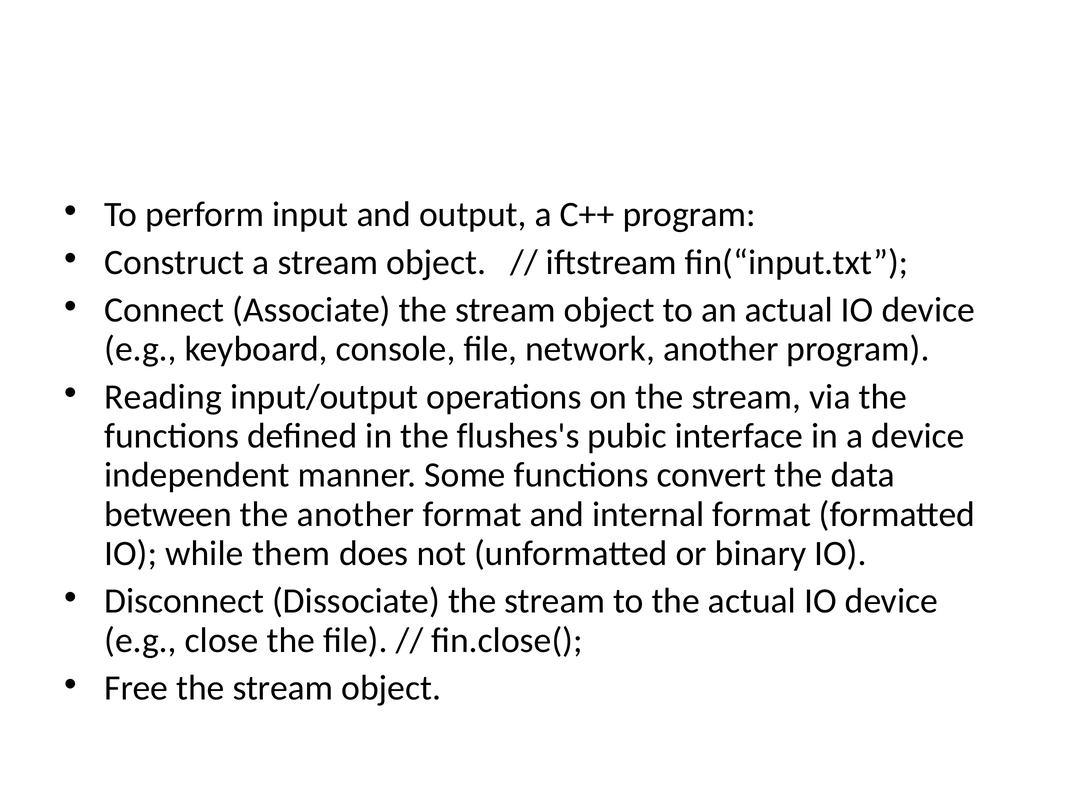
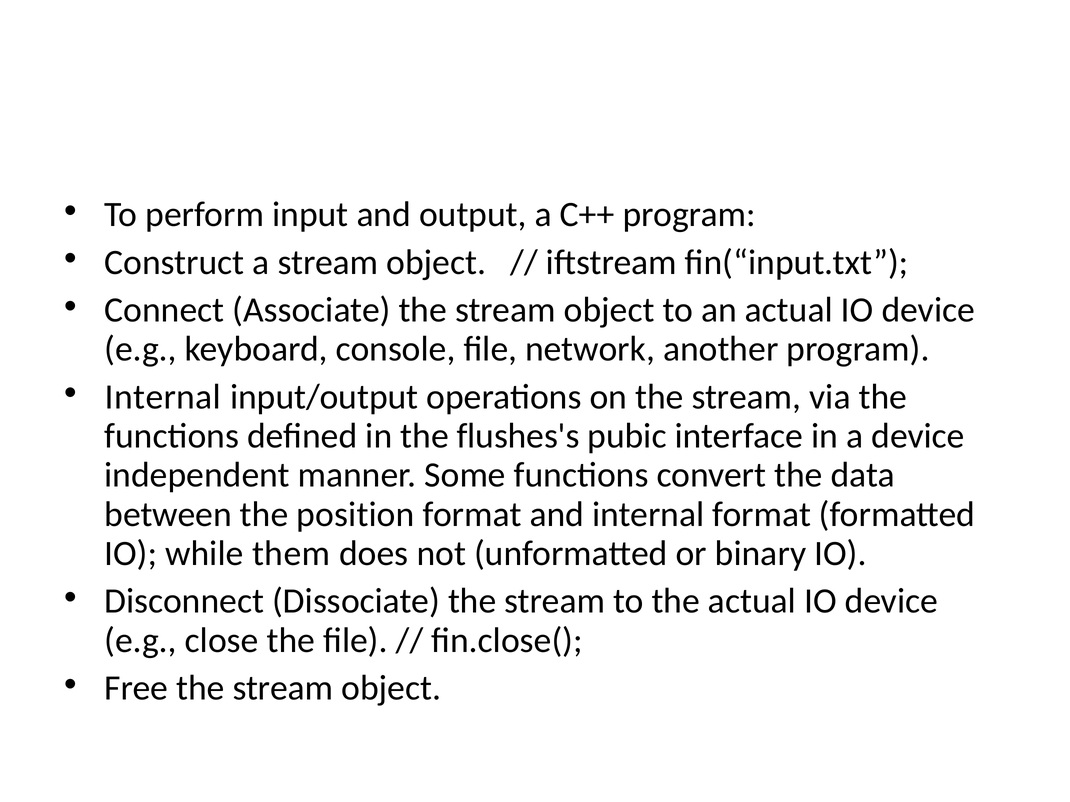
Reading: Reading -> Internal (163, 397)
the another: another -> position (355, 515)
